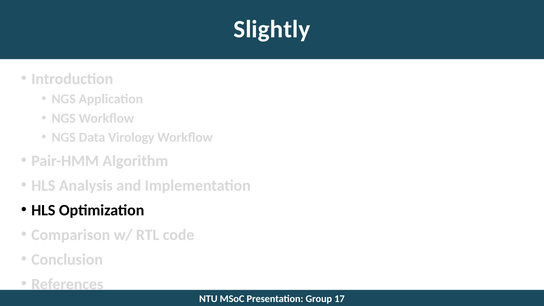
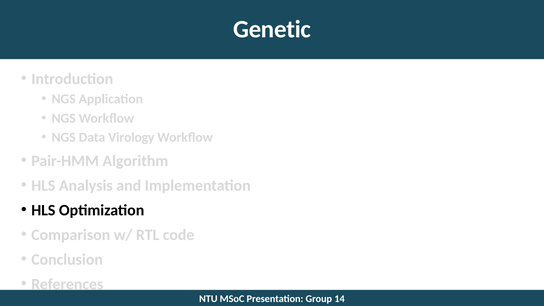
Slightly: Slightly -> Genetic (272, 29)
17: 17 -> 14 (340, 299)
